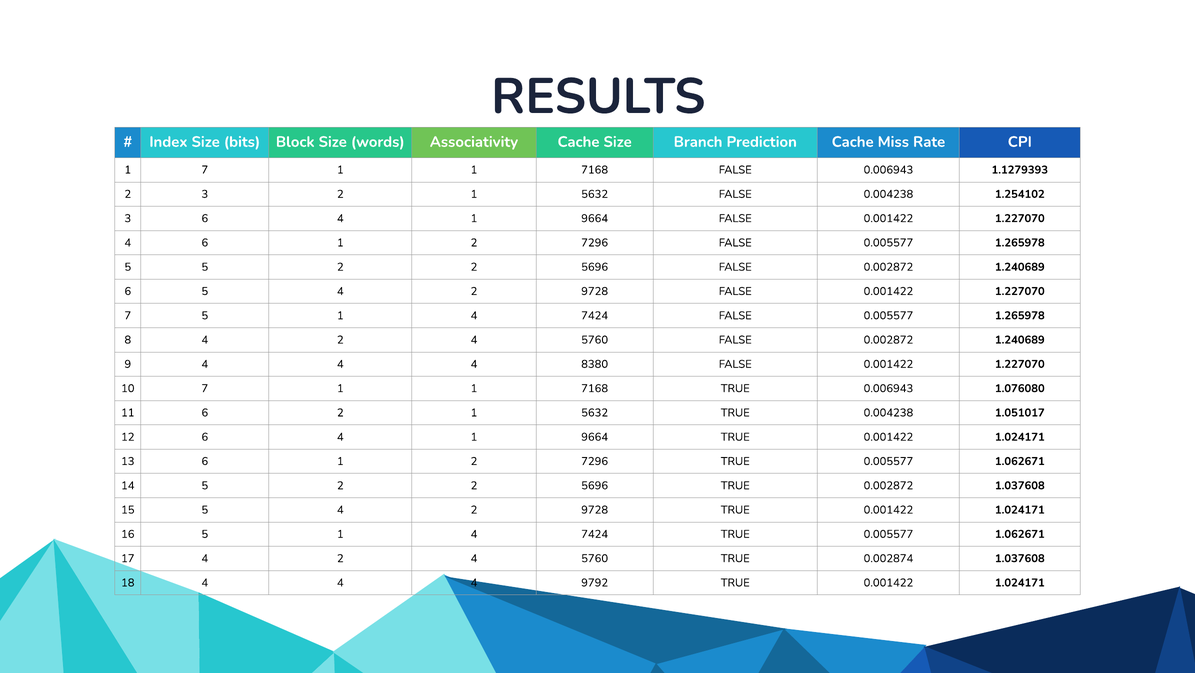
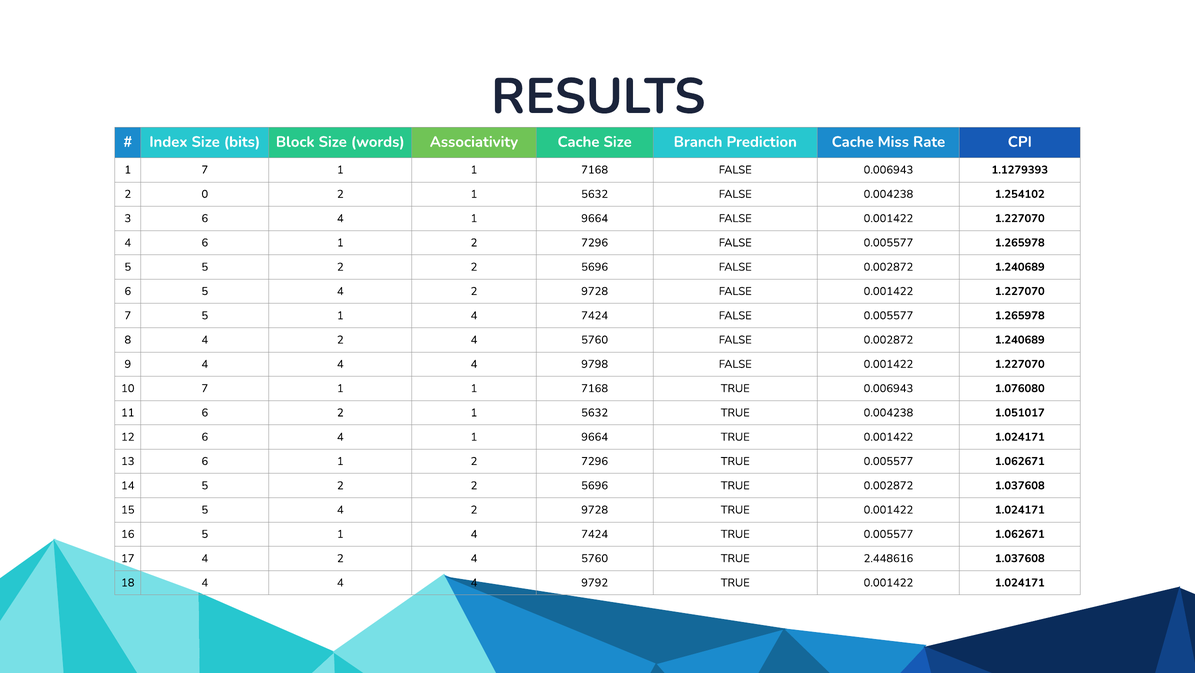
2 3: 3 -> 0 (205, 194)
8380: 8380 -> 9798 (595, 364)
0.002874: 0.002874 -> 2.448616 (888, 558)
